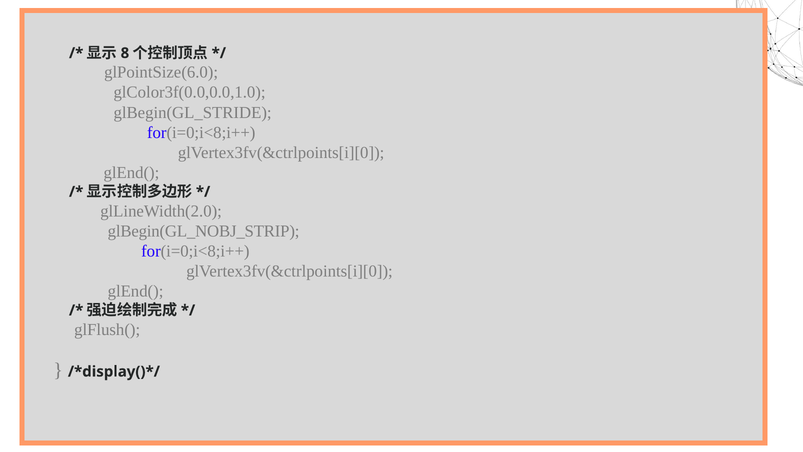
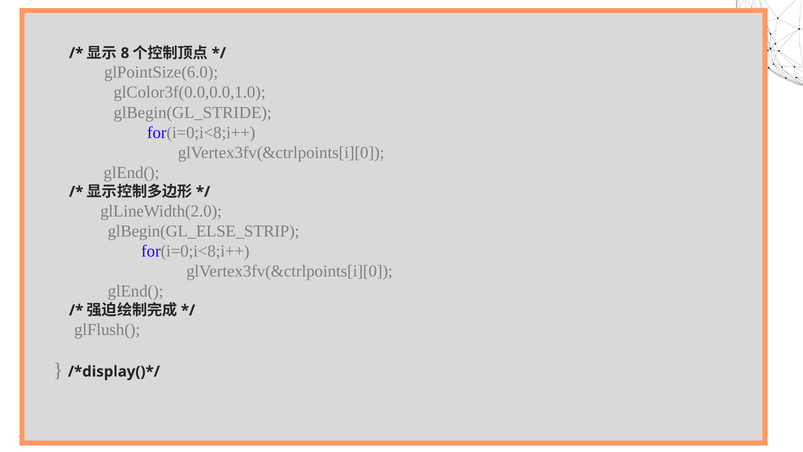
glBegin(GL_NOBJ_STRIP: glBegin(GL_NOBJ_STRIP -> glBegin(GL_ELSE_STRIP (204, 231)
